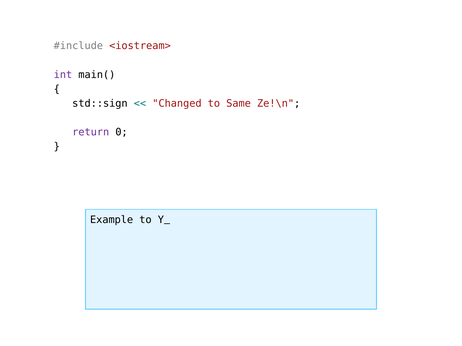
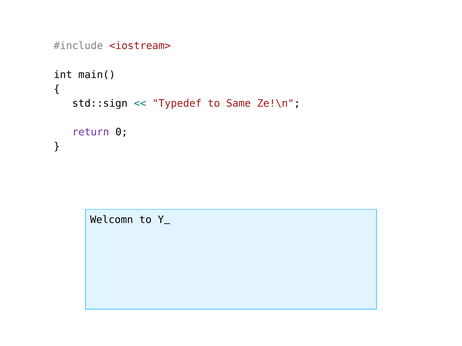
int colour: purple -> black (63, 75)
Changed: Changed -> Typedef (177, 103)
Example: Example -> Welcomn (112, 220)
